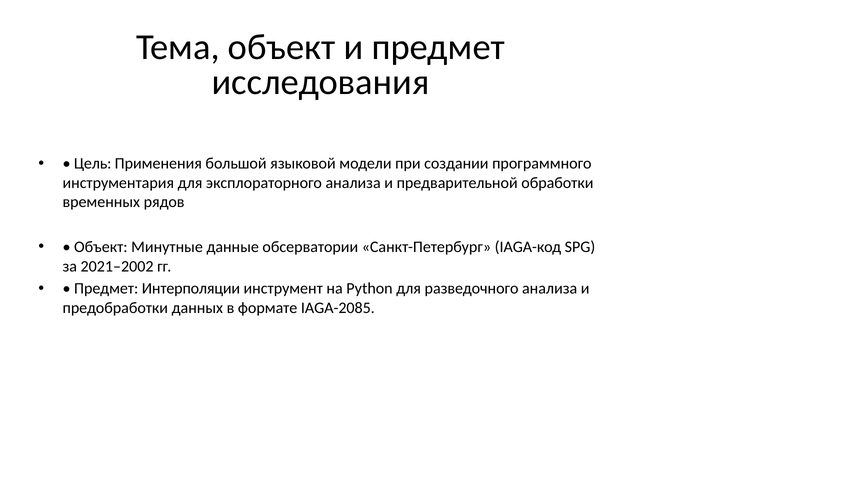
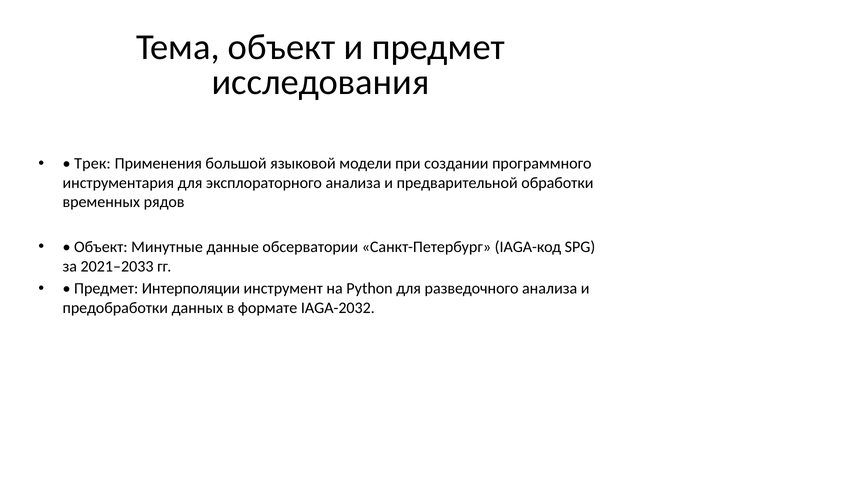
Цель: Цель -> Трек (93, 164)
2021–2002: 2021–2002 -> 2021–2033 (117, 266)
IAGA-2085: IAGA-2085 -> IAGA-2032 (338, 308)
